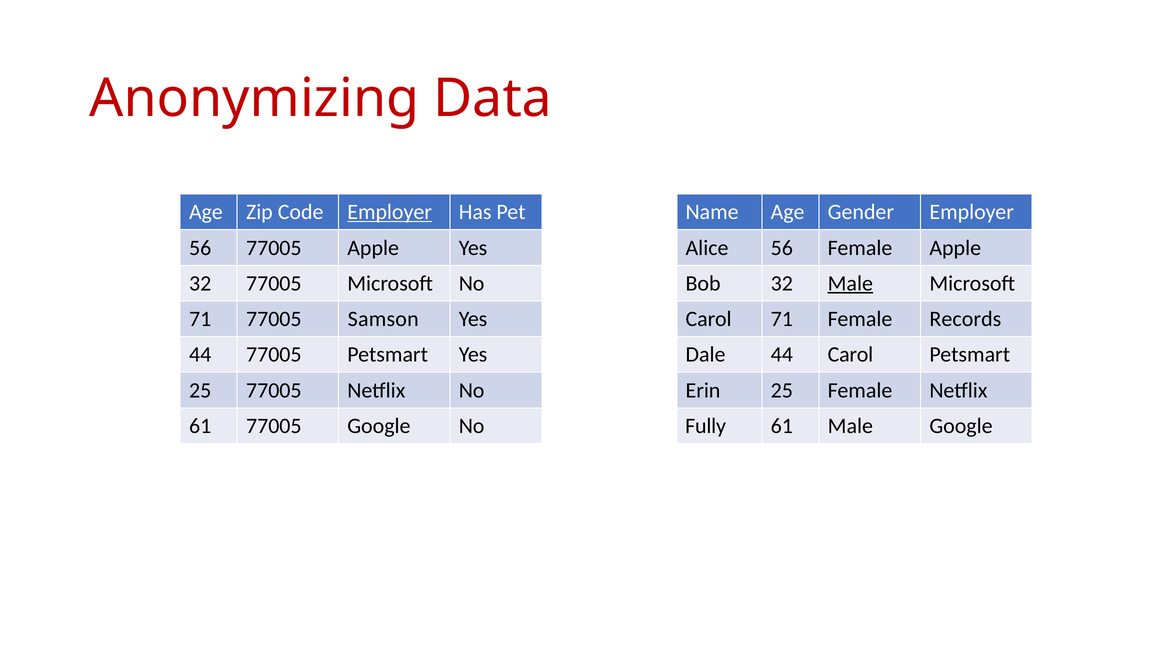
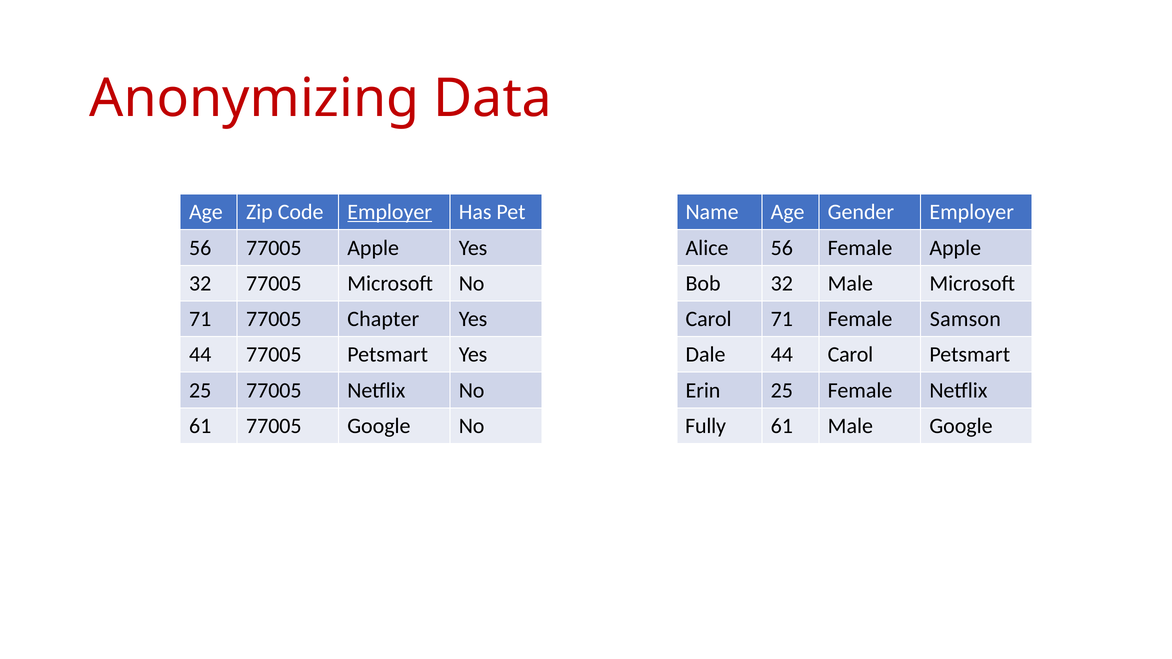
Male underline: present -> none (850, 284)
Samson: Samson -> Chapter (383, 319)
Records: Records -> Samson (965, 319)
